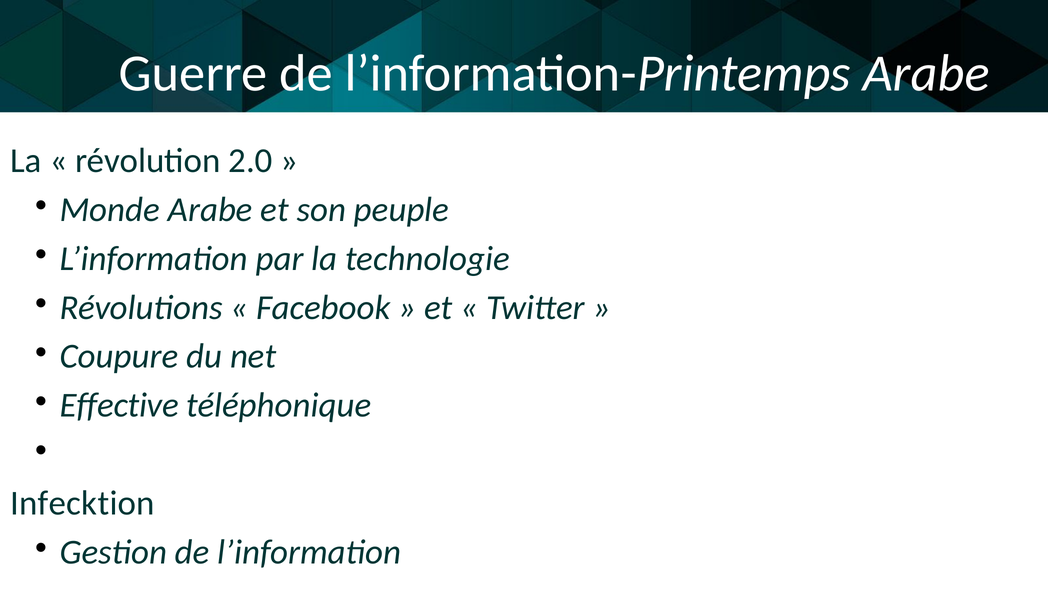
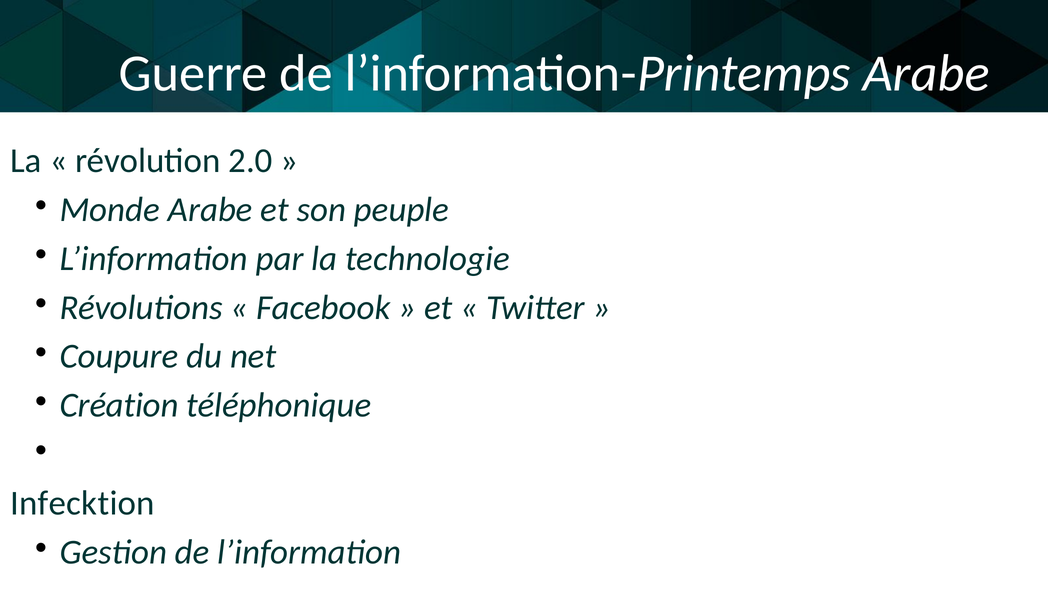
Effective: Effective -> Création (119, 405)
